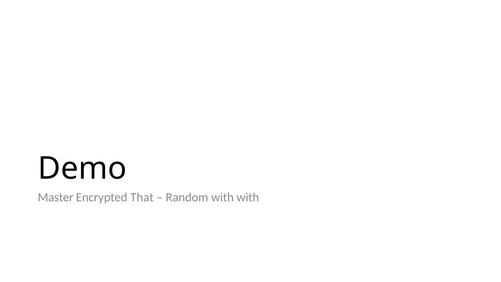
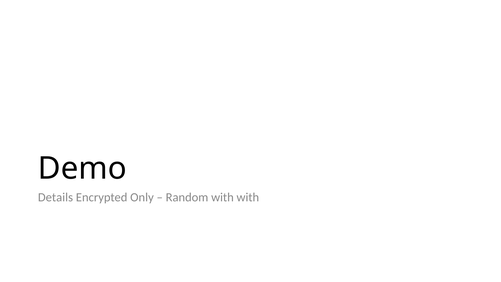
Master: Master -> Details (55, 197)
That: That -> Only (142, 197)
